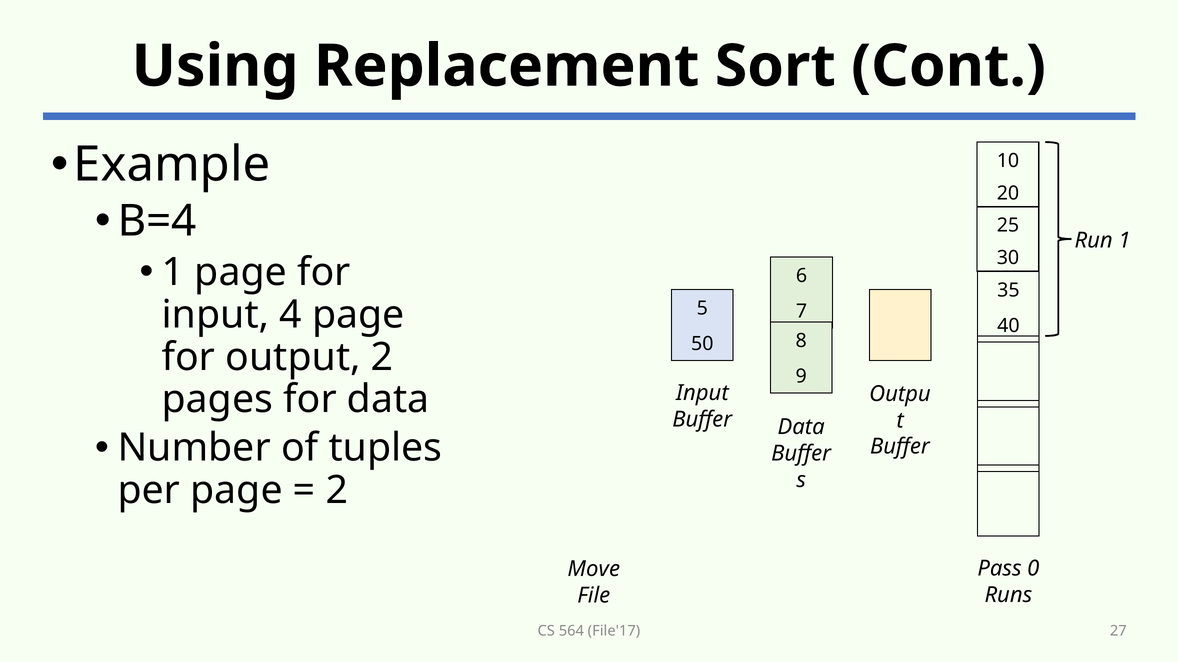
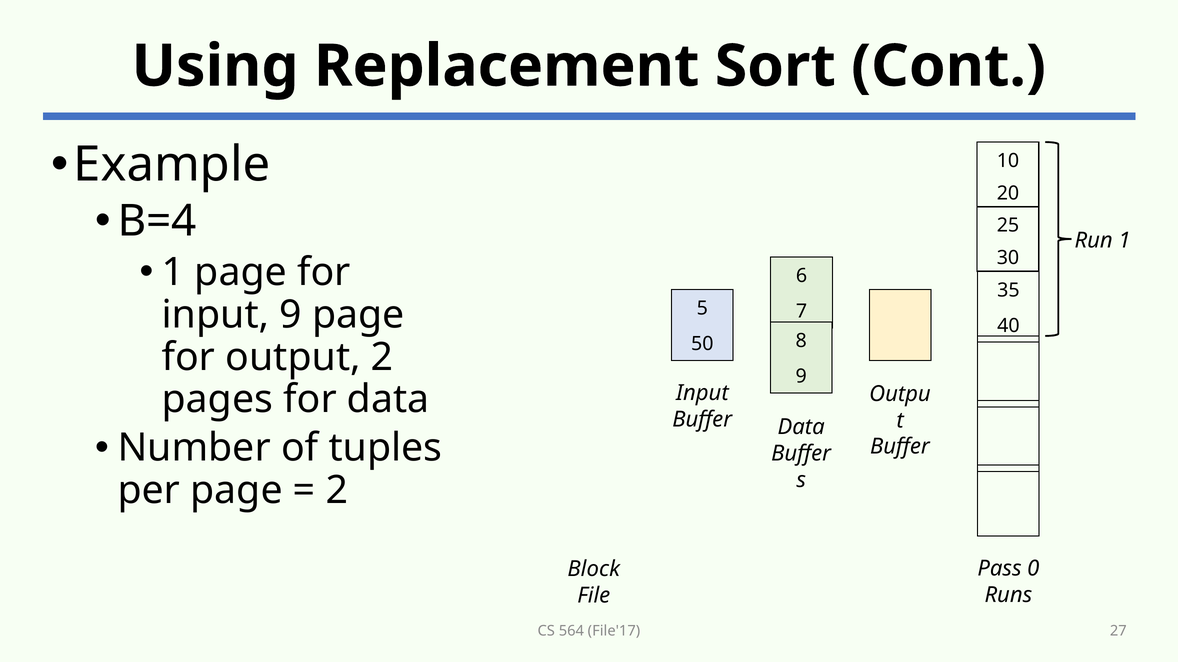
input 4: 4 -> 9 (291, 315)
Move: Move -> Block (594, 569)
